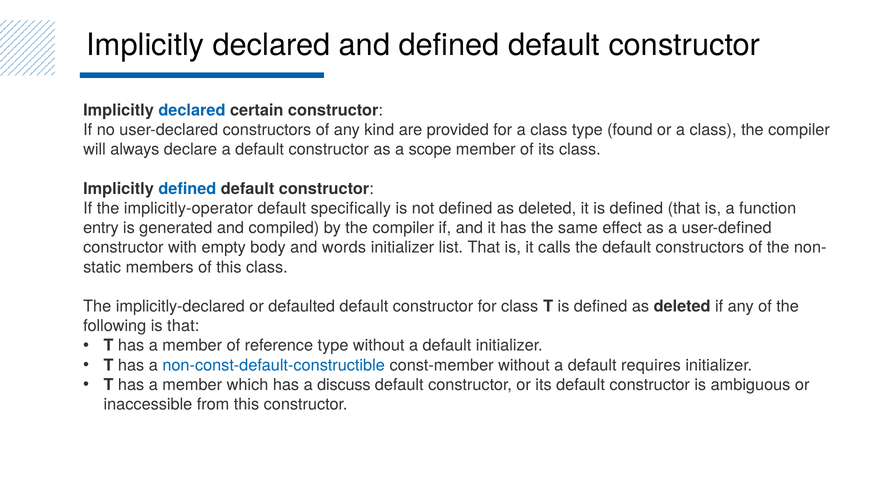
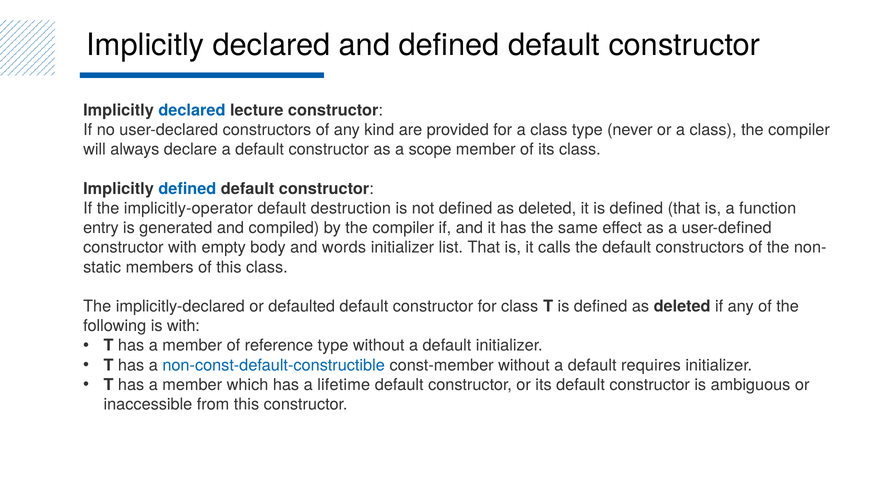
certain: certain -> lecture (257, 110)
found: found -> never (630, 130)
specifically: specifically -> destruction (351, 208)
is that: that -> with (183, 326)
discuss: discuss -> lifetime (344, 384)
